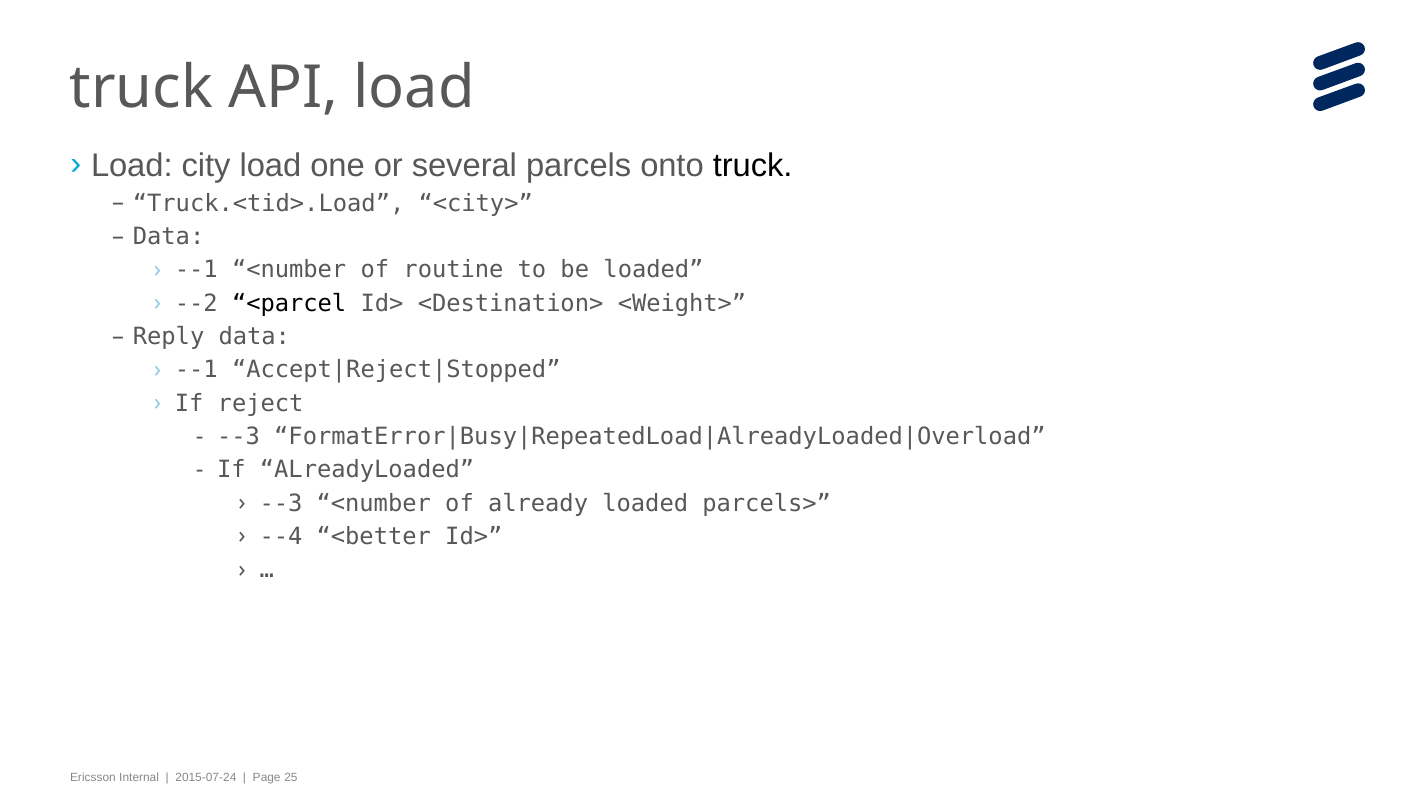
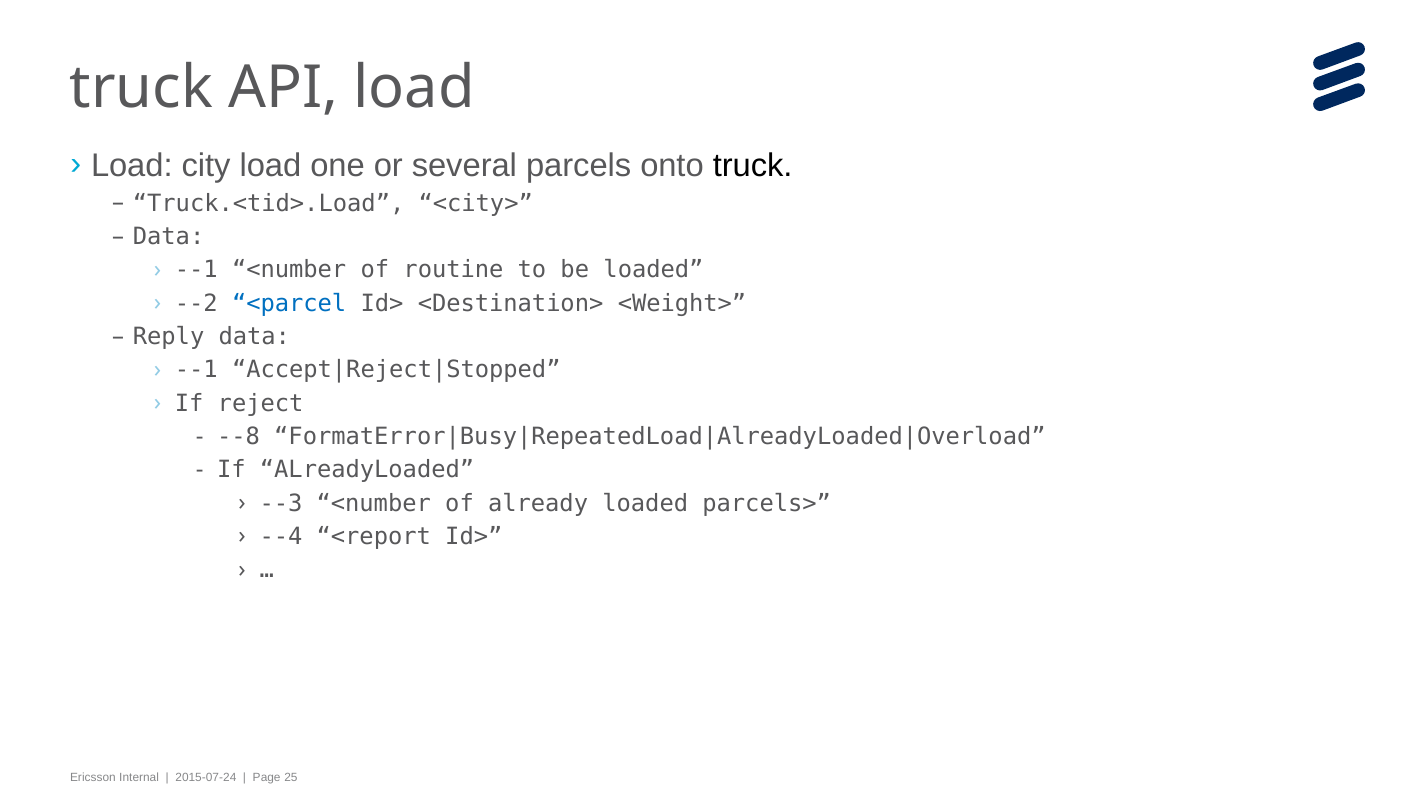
<parcel colour: black -> blue (289, 303)
--3: --3 -> --8 (239, 437)
<better: <better -> <report (374, 537)
